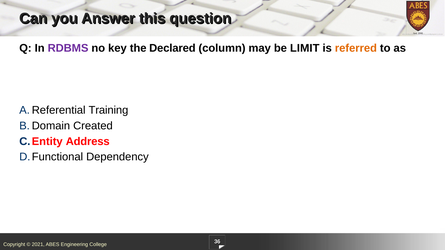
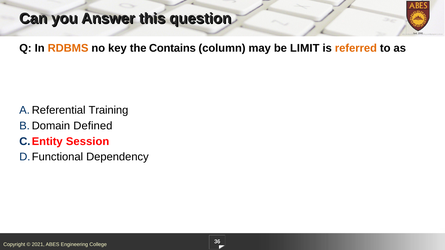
RDBMS colour: purple -> orange (68, 48)
Declared: Declared -> Contains (172, 48)
Created: Created -> Defined (93, 126)
Address: Address -> Session (88, 142)
